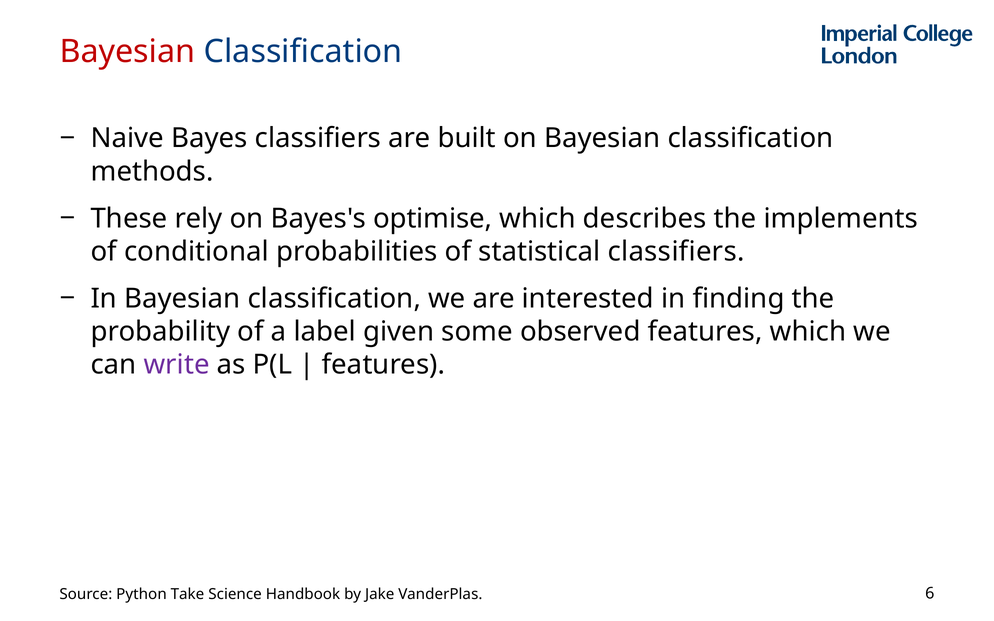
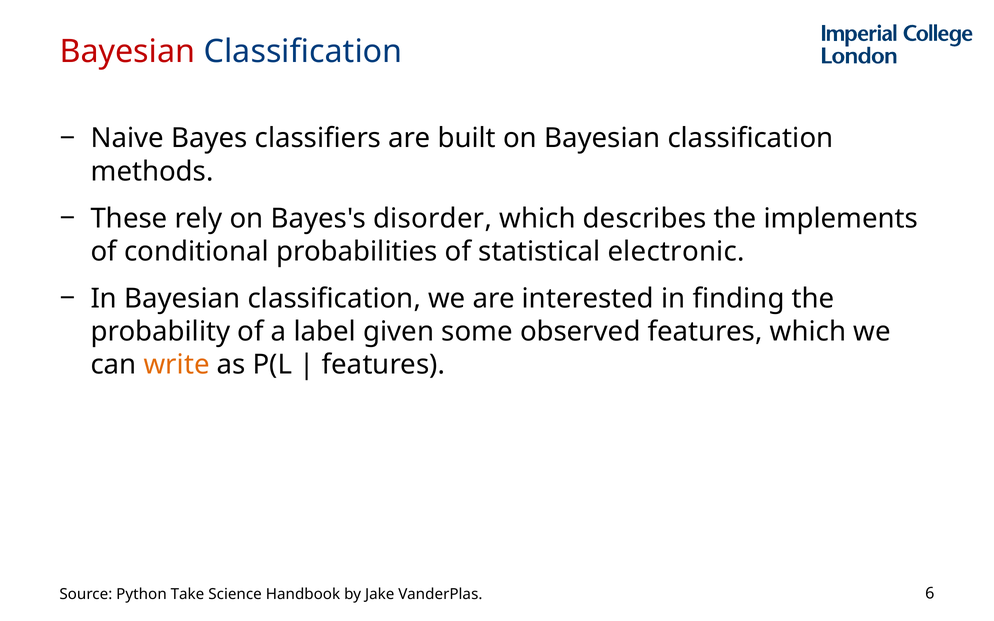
optimise: optimise -> disorder (433, 218)
statistical classifiers: classifiers -> electronic (676, 252)
write colour: purple -> orange (177, 365)
